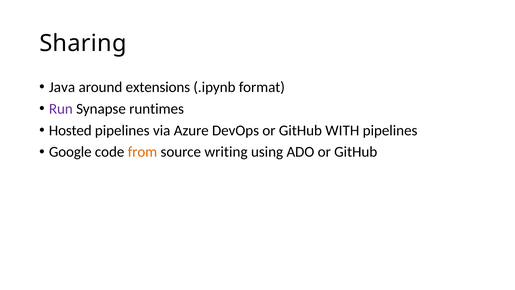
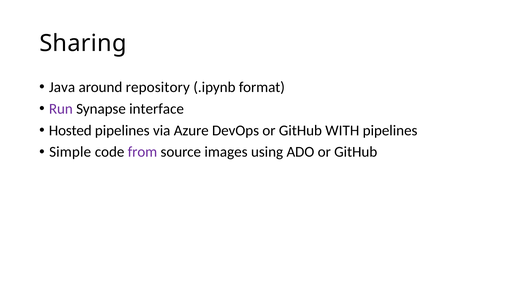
extensions: extensions -> repository (158, 87)
runtimes: runtimes -> interface (157, 109)
Google: Google -> Simple (70, 152)
from colour: orange -> purple (142, 152)
writing: writing -> images (226, 152)
